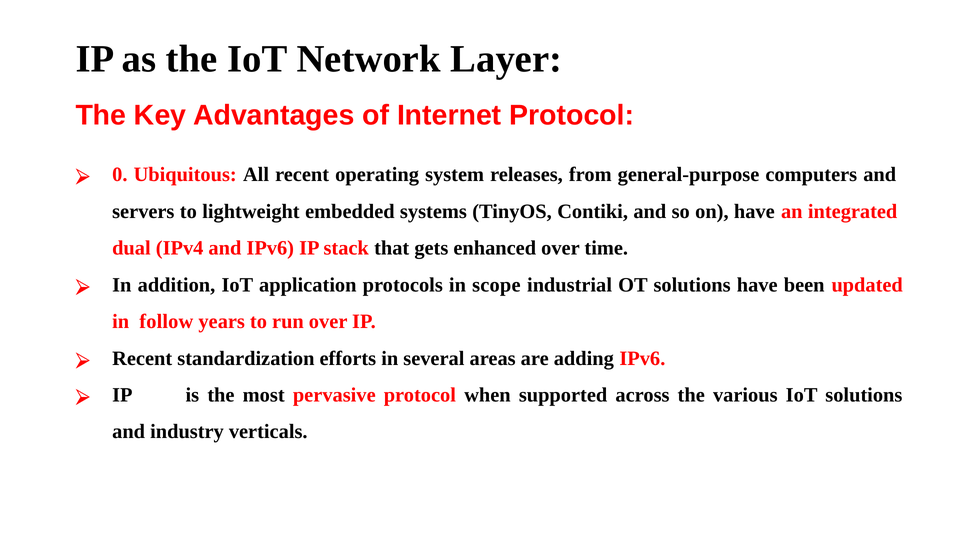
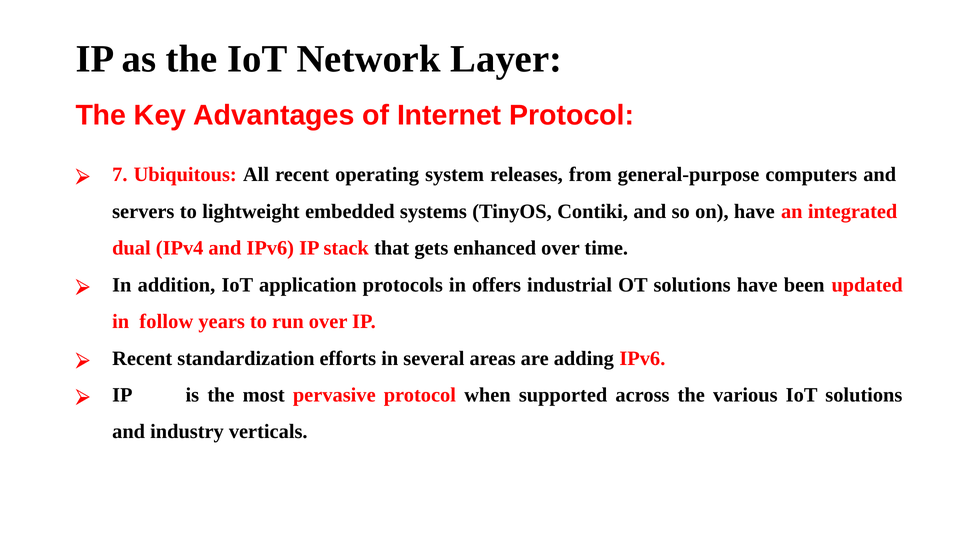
0: 0 -> 7 (120, 175)
scope: scope -> offers (497, 285)
